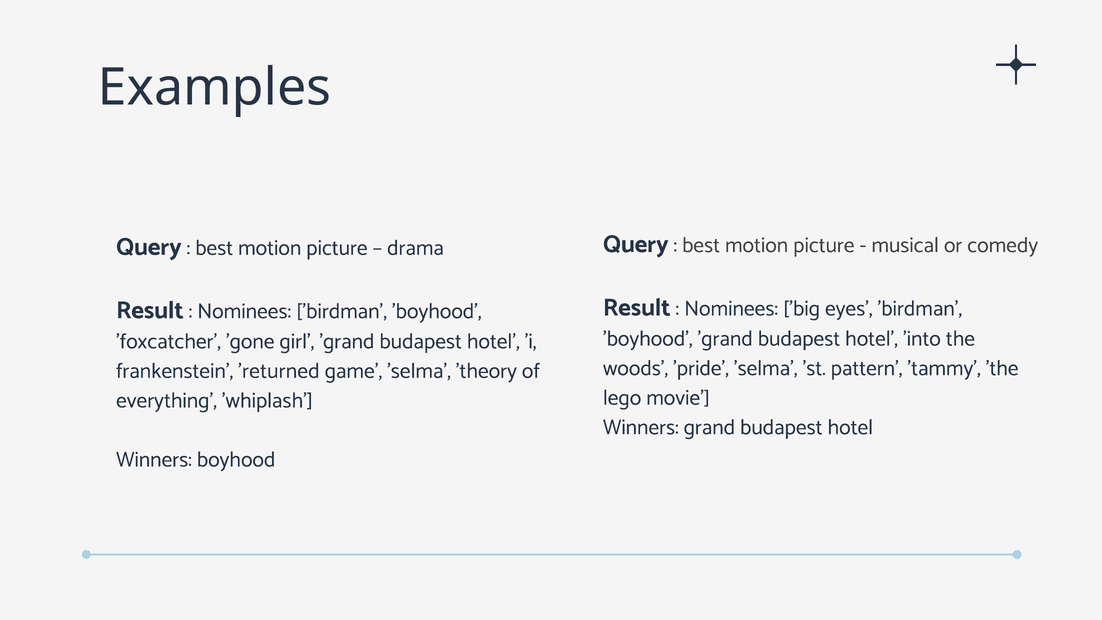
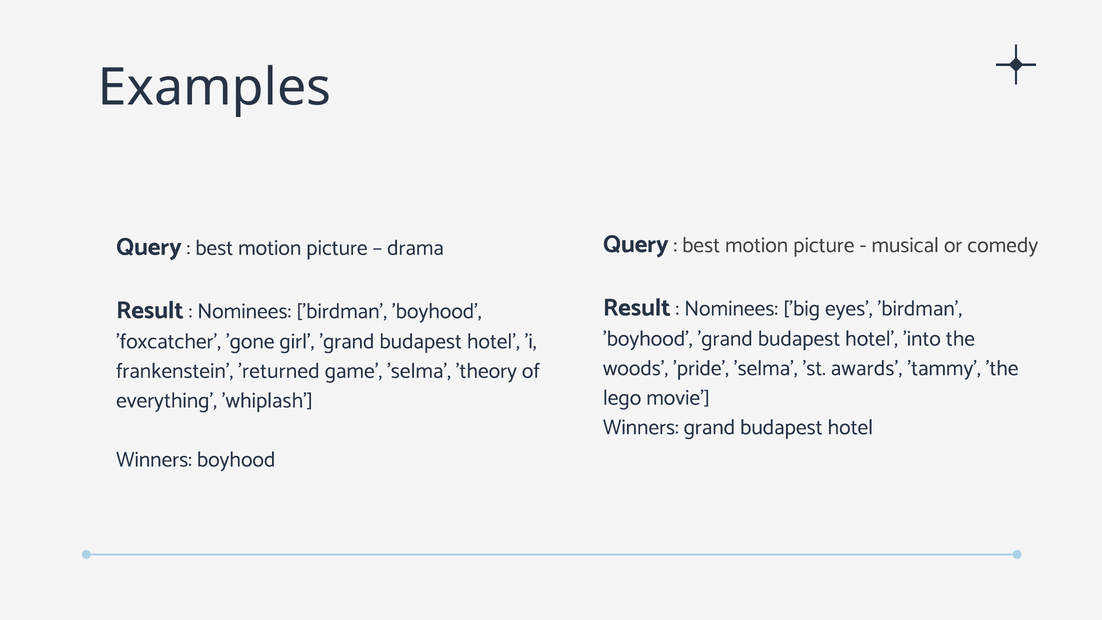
pattern: pattern -> awards (866, 368)
